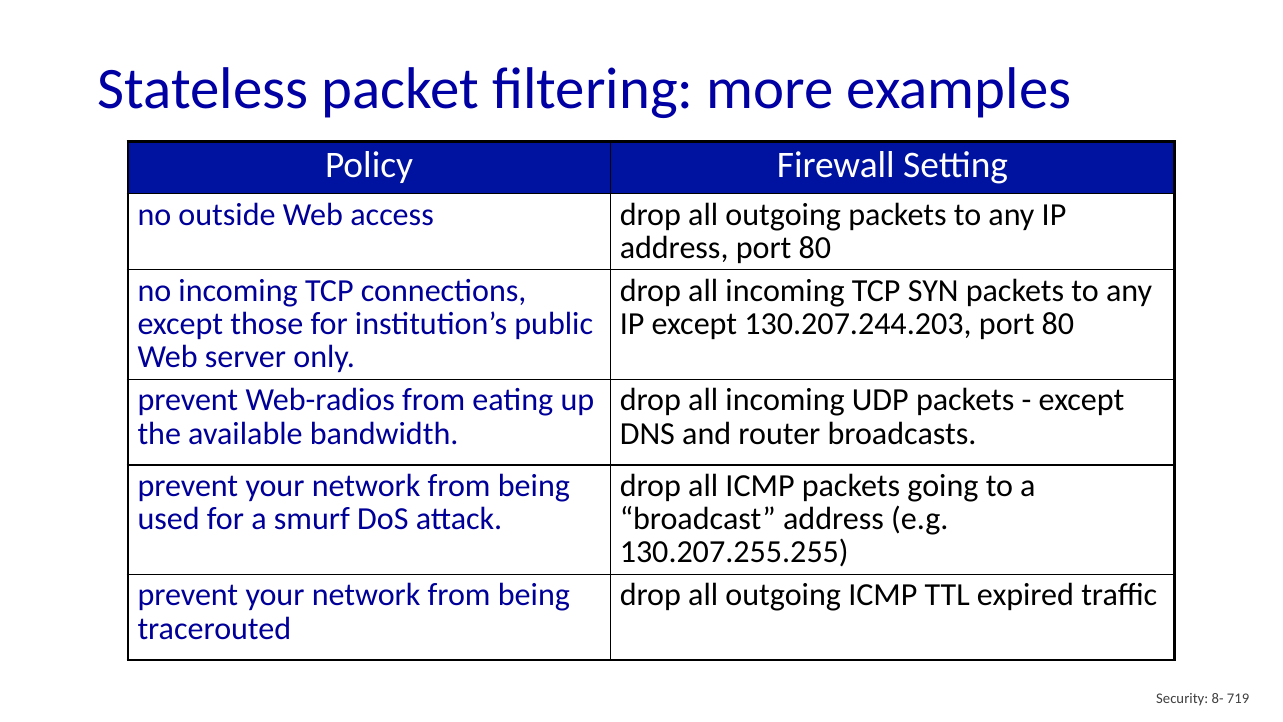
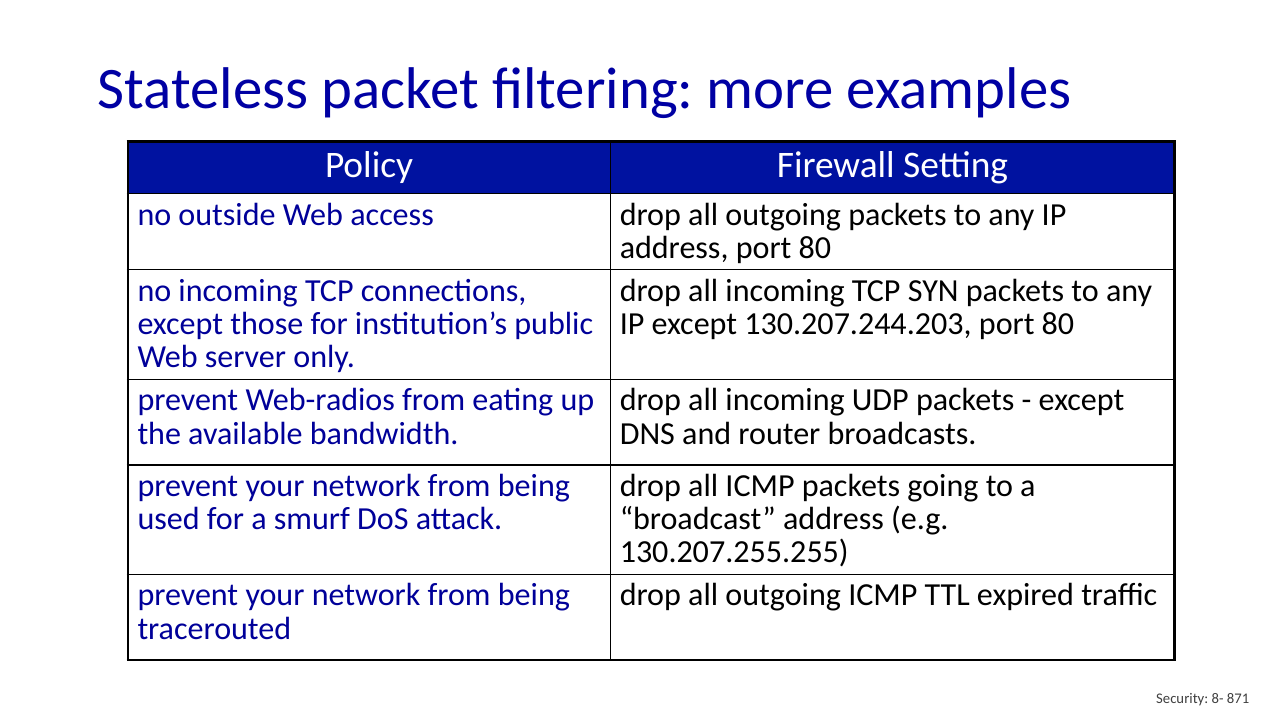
719: 719 -> 871 (1238, 698)
